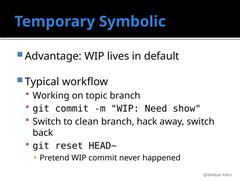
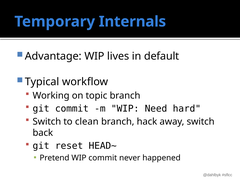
Symbolic: Symbolic -> Internals (132, 22)
show: show -> hard (187, 109)
